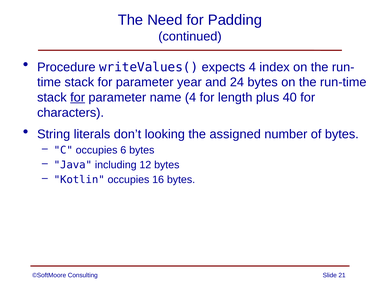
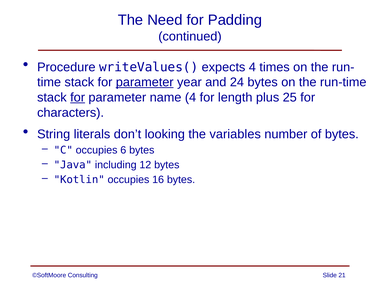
index: index -> times (275, 67)
parameter underline: none -> present (145, 82)
40: 40 -> 25 (290, 97)
assigned: assigned -> variables (235, 134)
